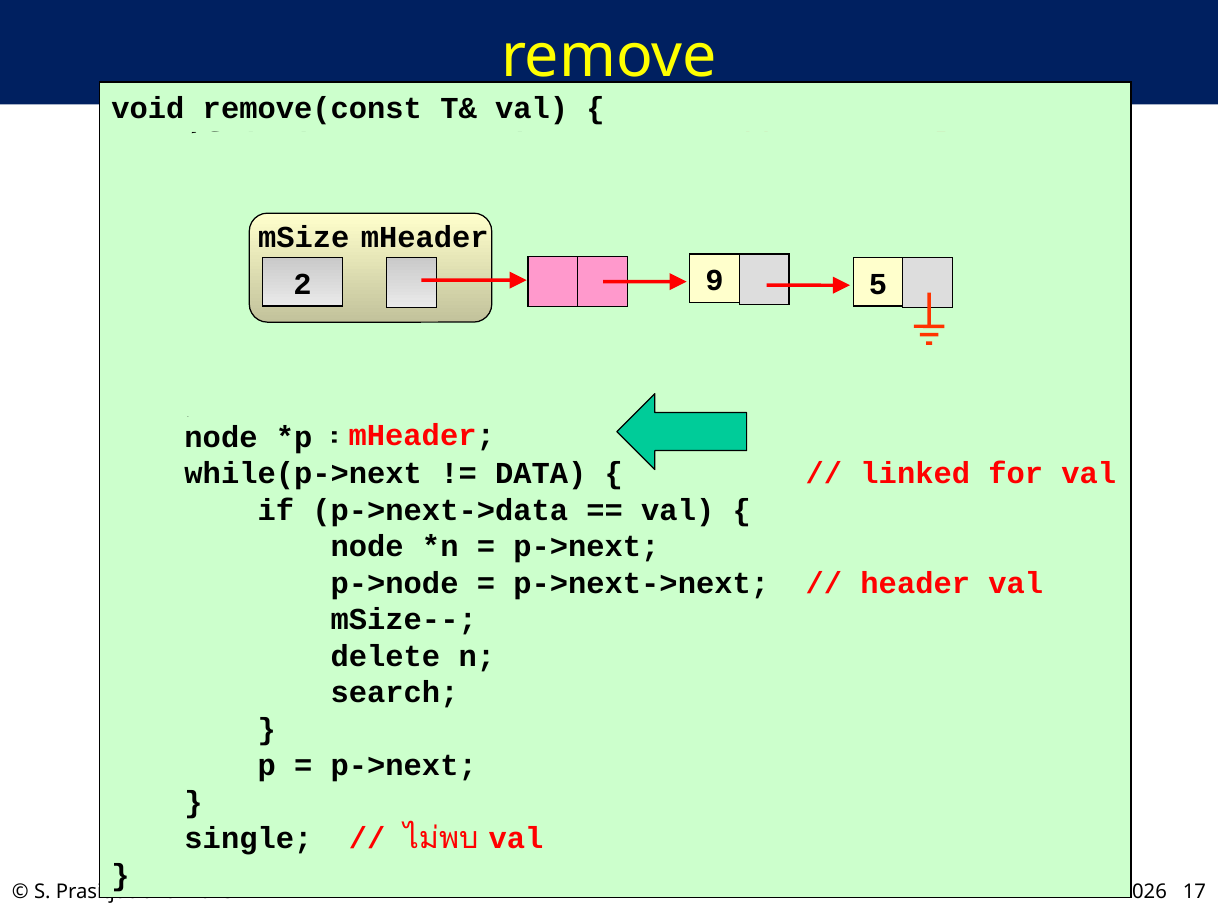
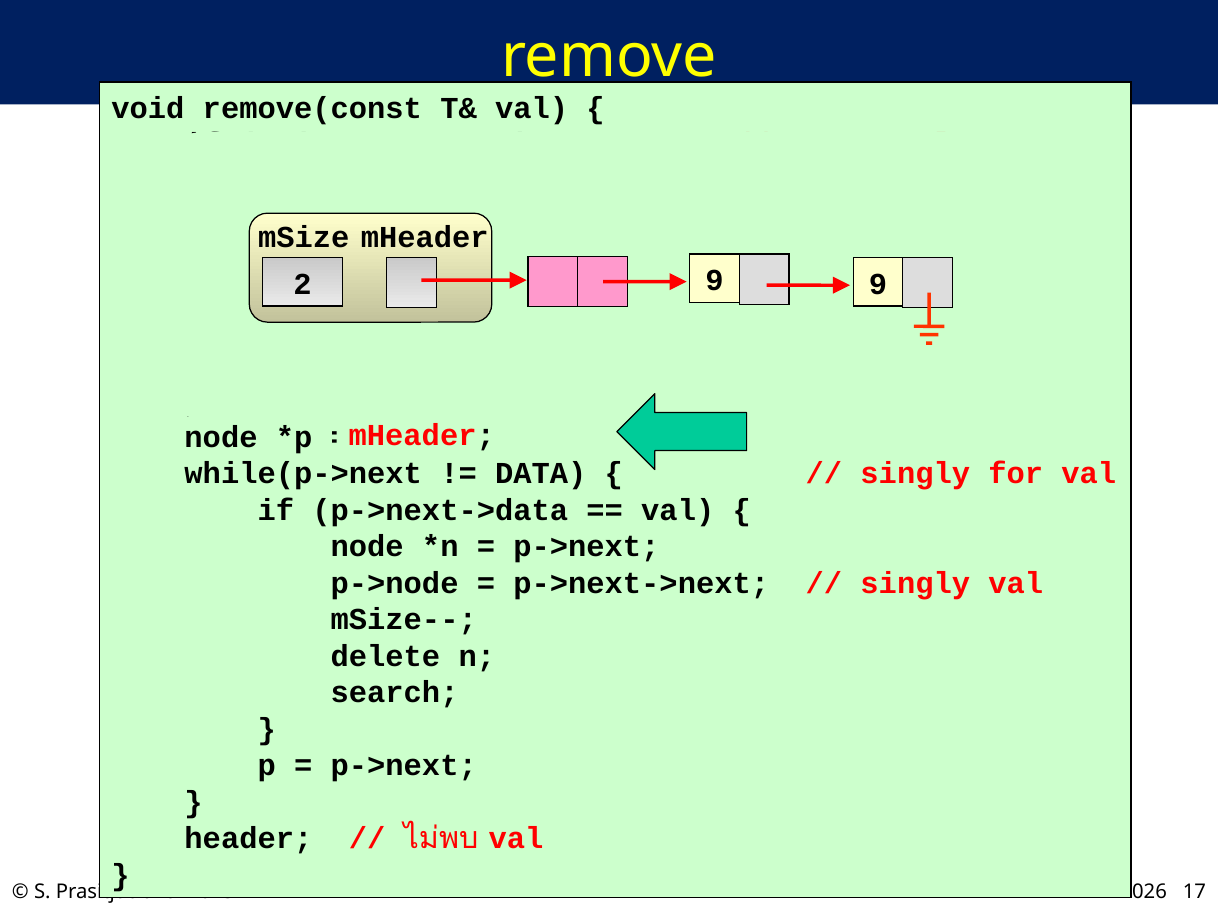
9 5: 5 -> 9 (878, 284)
linked: linked -> singly (915, 474)
header: header -> singly (915, 583)
single: single -> header (248, 839)
